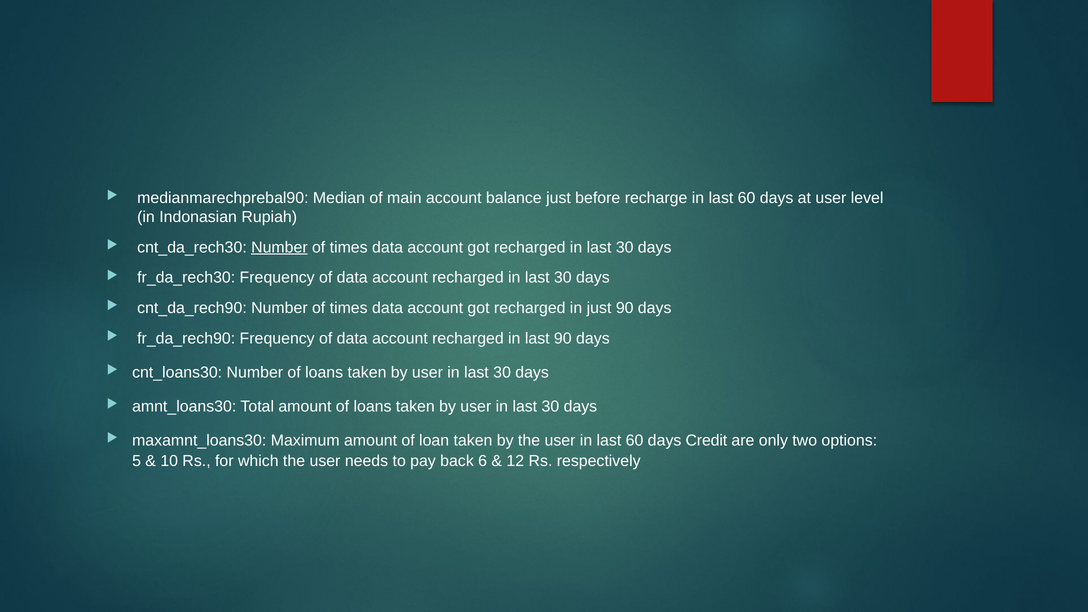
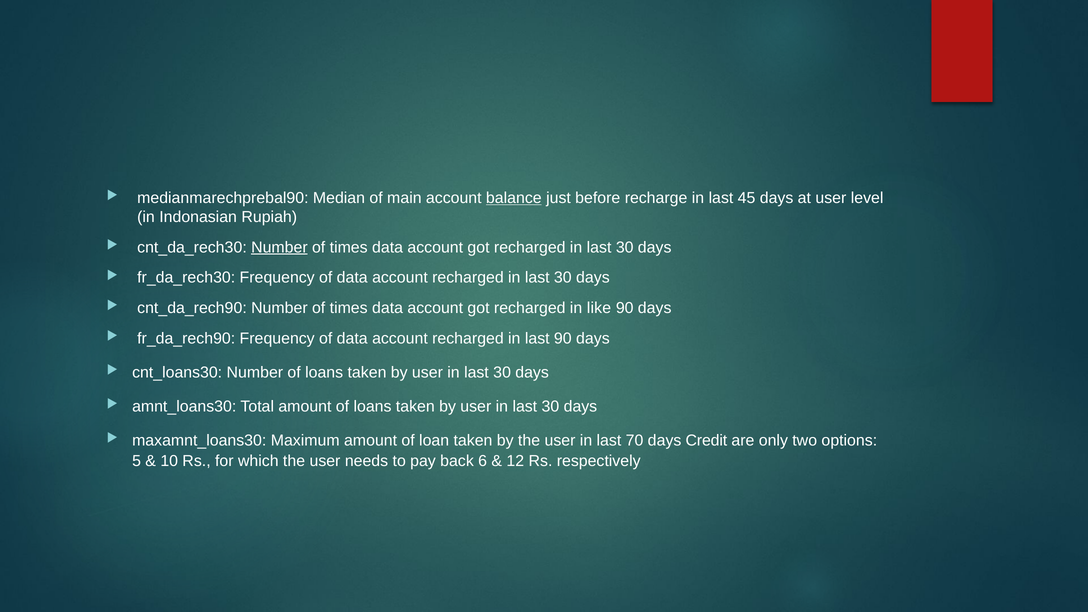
balance underline: none -> present (514, 198)
recharge in last 60: 60 -> 45 (747, 198)
in just: just -> like (599, 308)
user in last 60: 60 -> 70 (635, 440)
